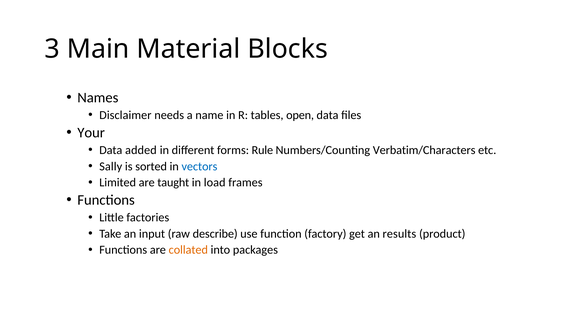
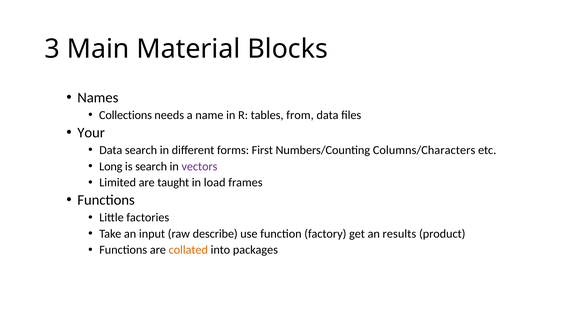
Disclaimer: Disclaimer -> Collections (125, 115)
open: open -> from (300, 115)
Data added: added -> search (141, 150)
Rule: Rule -> First (262, 150)
Verbatim/Characters: Verbatim/Characters -> Columns/Characters (424, 150)
Sally: Sally -> Long (111, 166)
is sorted: sorted -> search (151, 166)
vectors colour: blue -> purple (199, 166)
